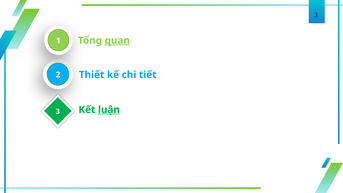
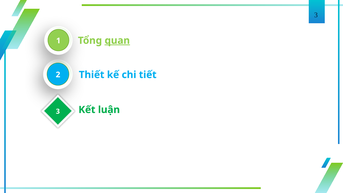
luận underline: present -> none (109, 110)
